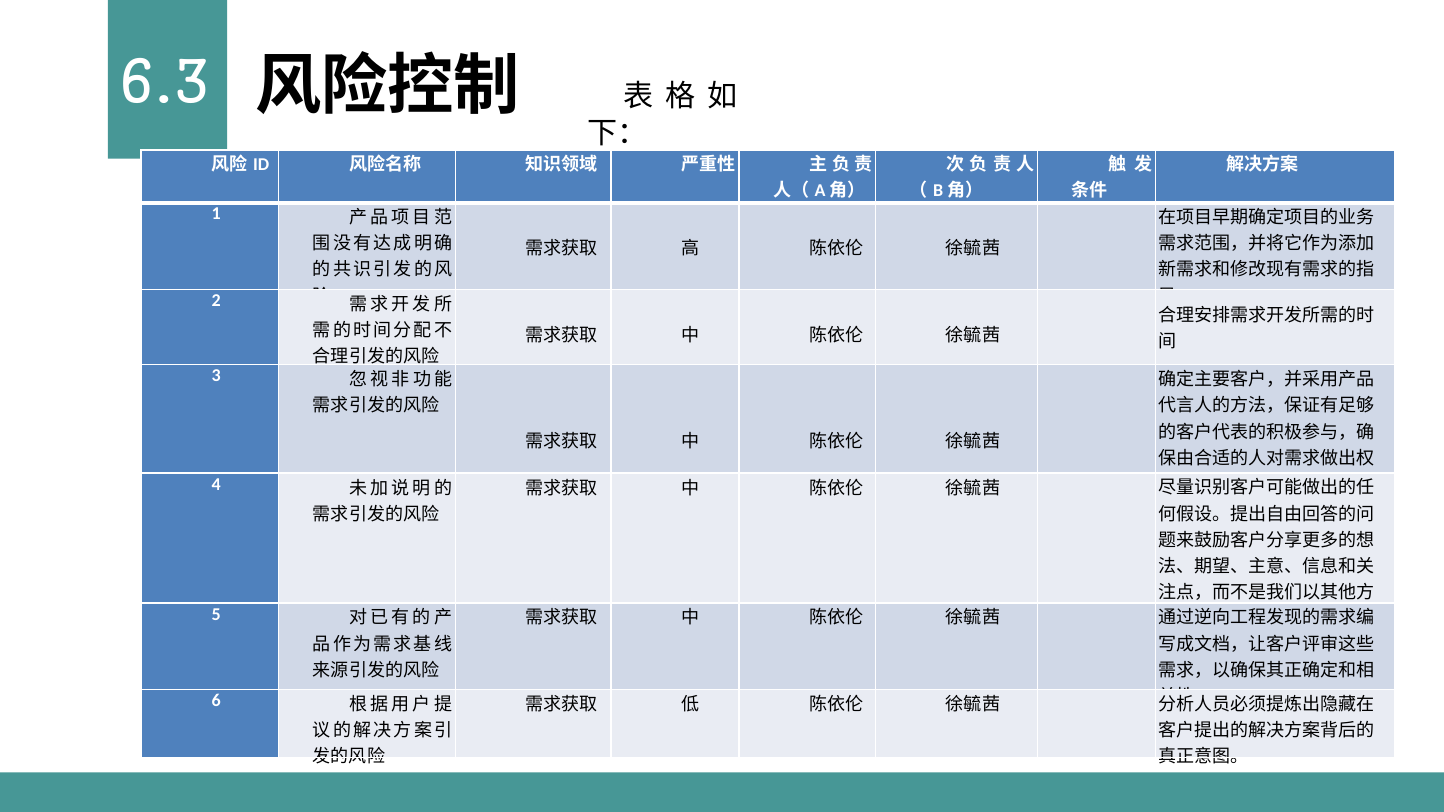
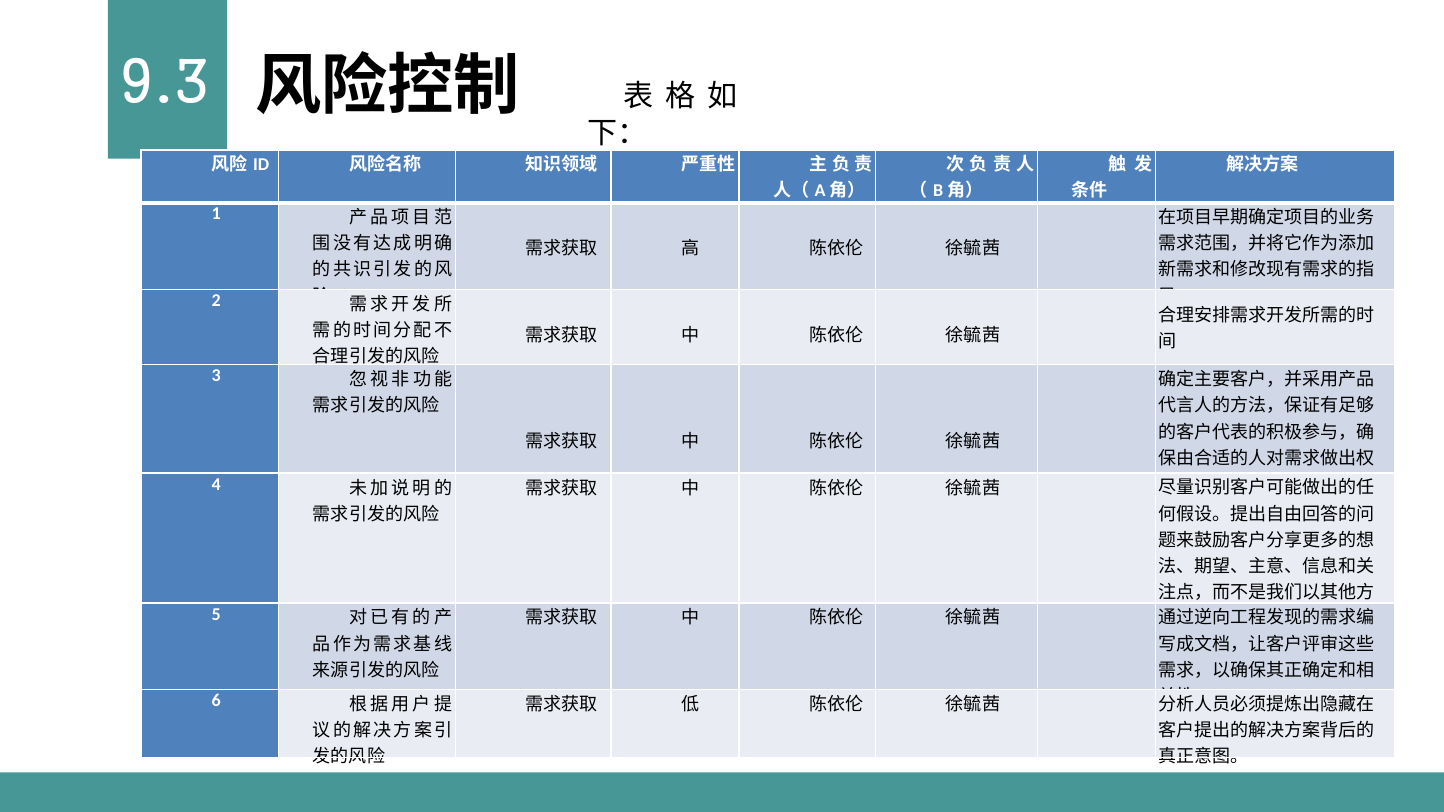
6.3: 6.3 -> 9.3 (164, 83)
